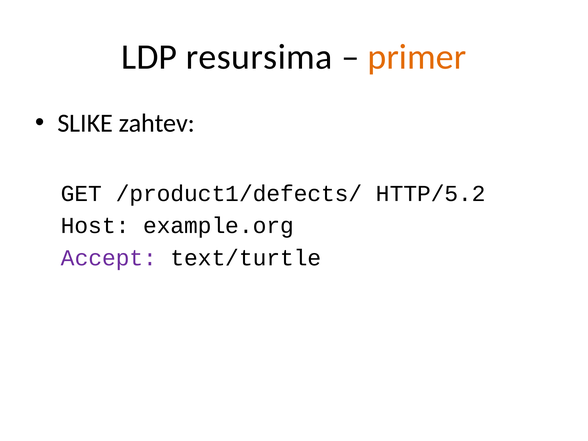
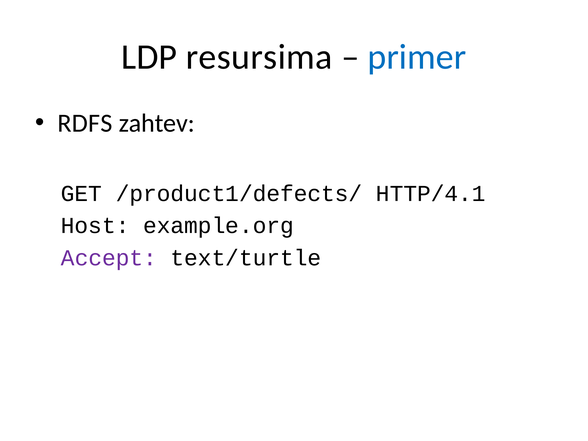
primer colour: orange -> blue (417, 57)
SLIKE: SLIKE -> RDFS (85, 123)
HTTP/5.2: HTTP/5.2 -> HTTP/4.1 (431, 194)
